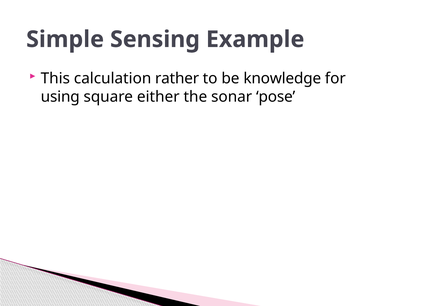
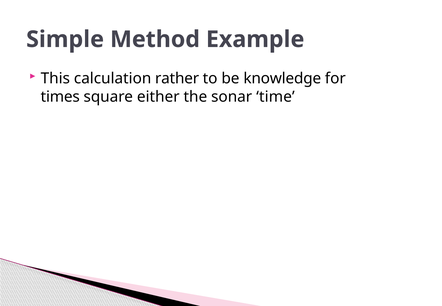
Sensing: Sensing -> Method (155, 39)
using: using -> times (60, 97)
pose: pose -> time (275, 97)
